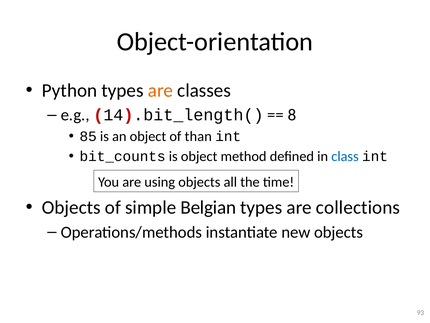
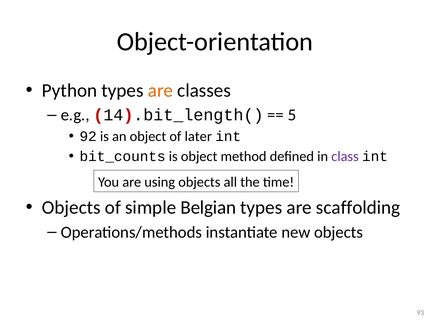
8: 8 -> 5 (292, 115)
85: 85 -> 92 (88, 136)
than: than -> later (198, 136)
class colour: blue -> purple (345, 156)
collections: collections -> scaffolding (358, 207)
